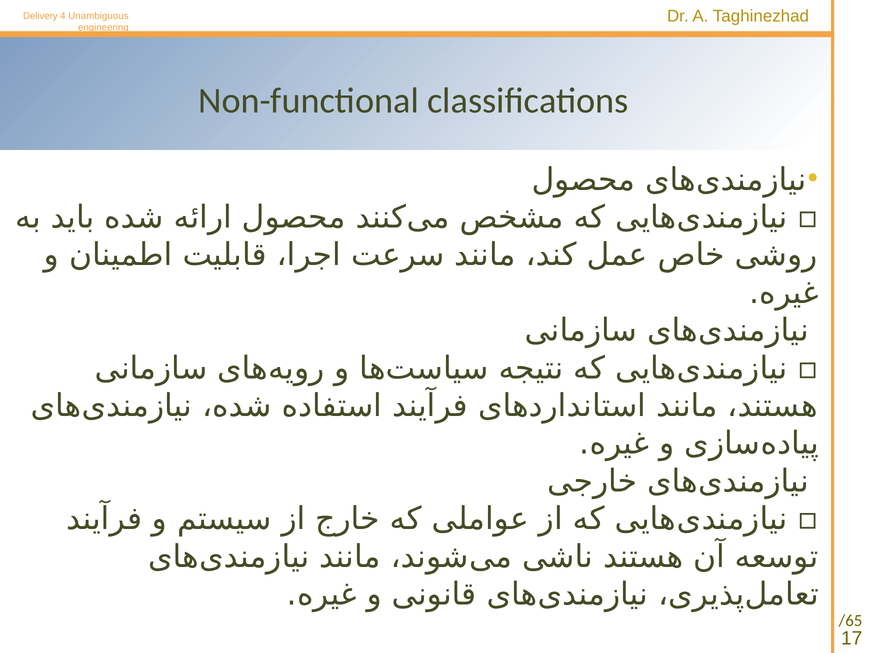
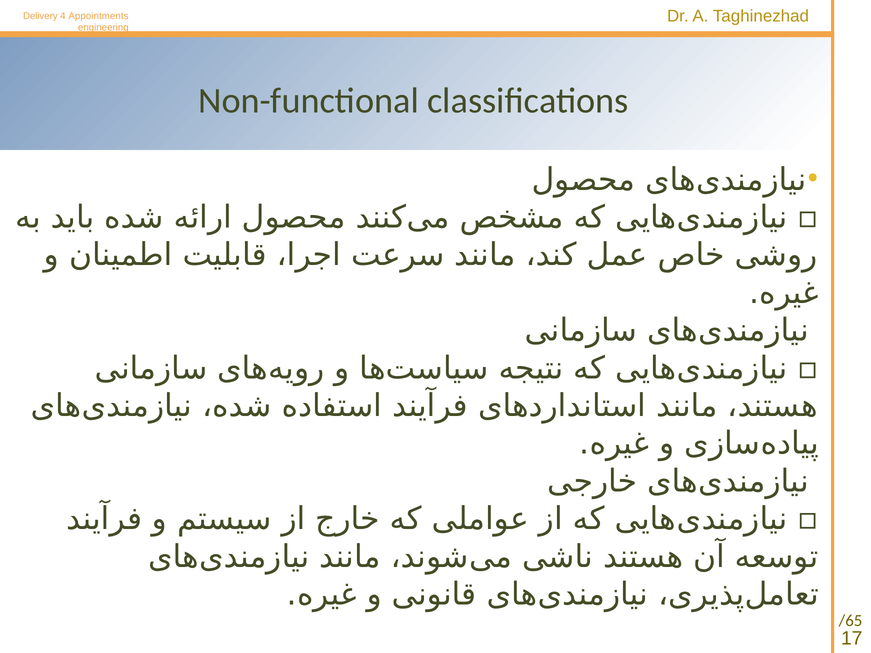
Unambiguous: Unambiguous -> Appointments (98, 16)
